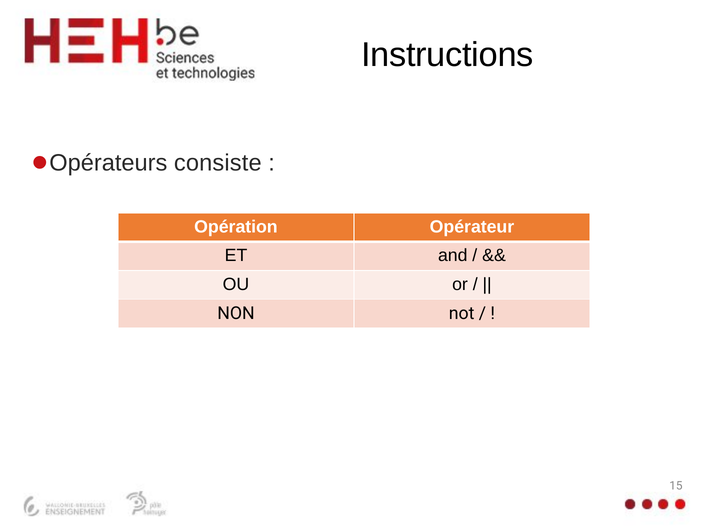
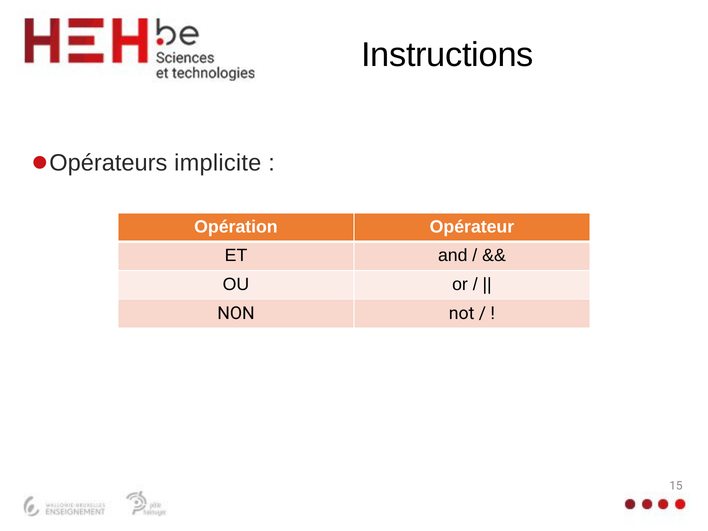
consiste: consiste -> implicite (218, 163)
